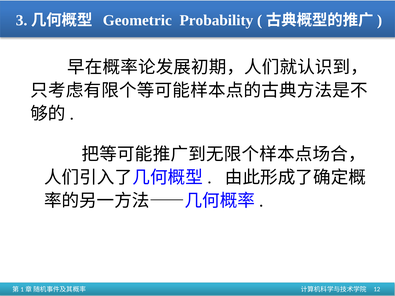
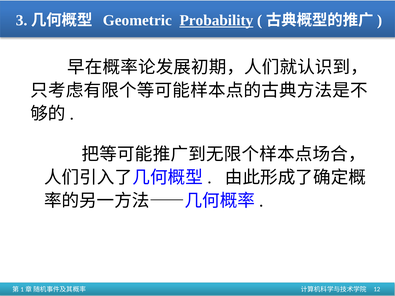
Probability underline: none -> present (216, 20)
